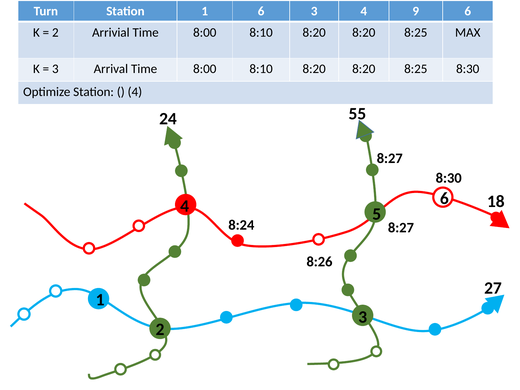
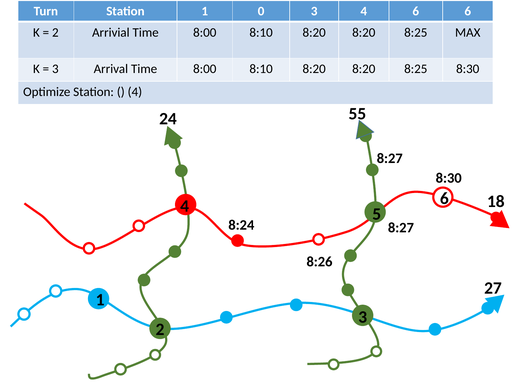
Station 1 6: 6 -> 0 (261, 11)
4 9: 9 -> 6 (416, 11)
